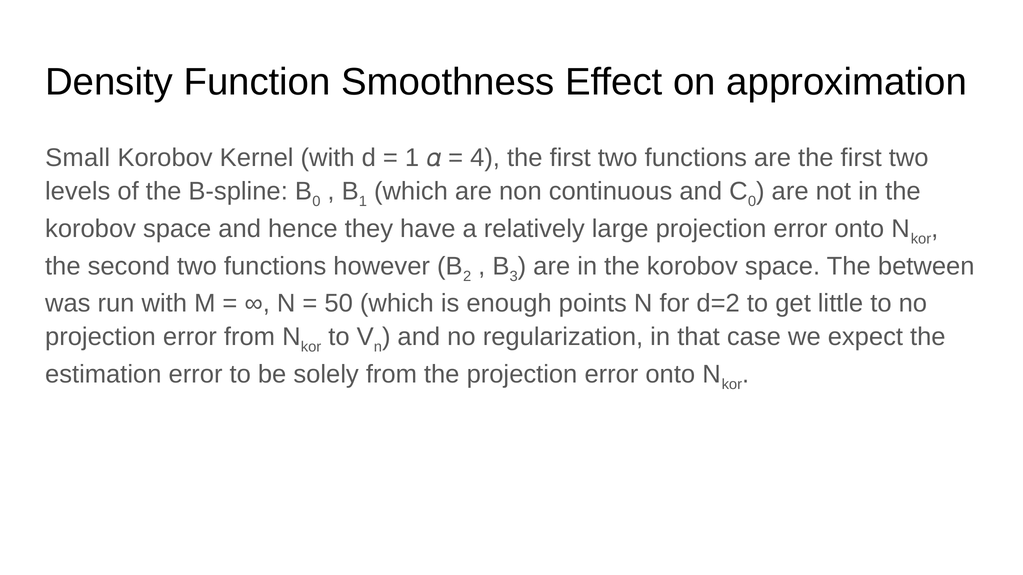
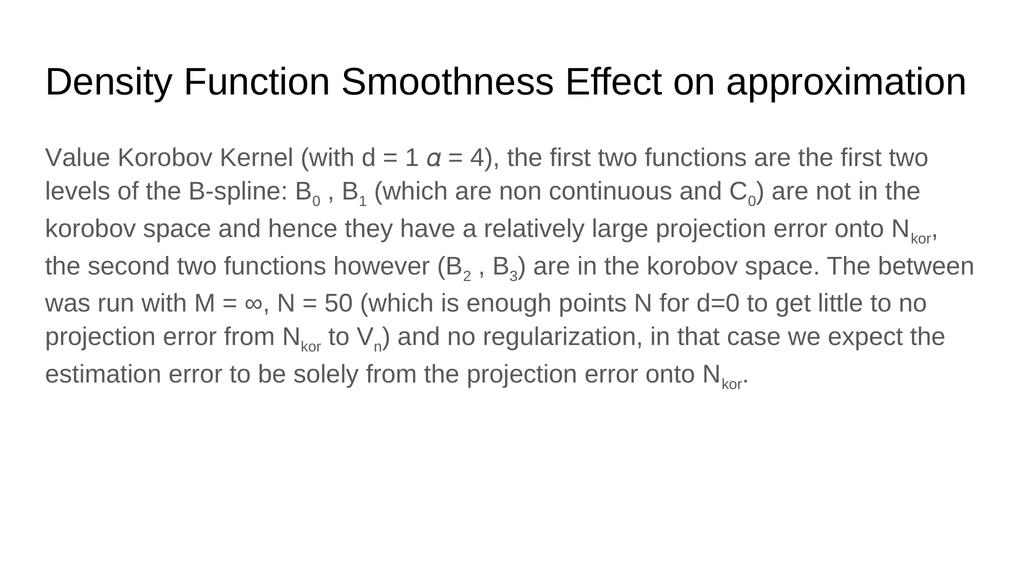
Small: Small -> Value (78, 158)
d=2: d=2 -> d=0 (718, 304)
